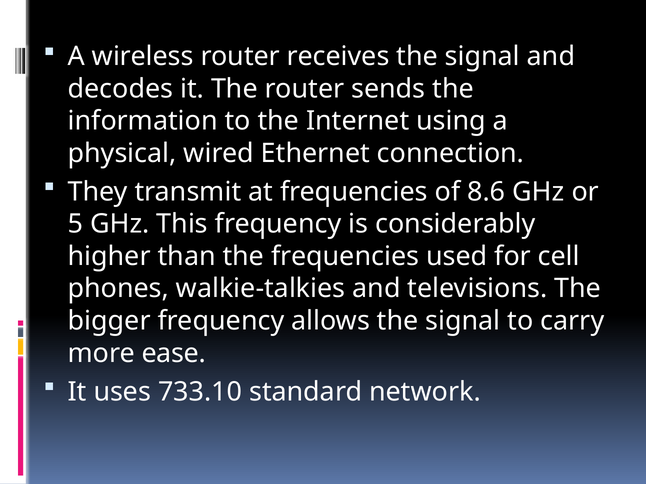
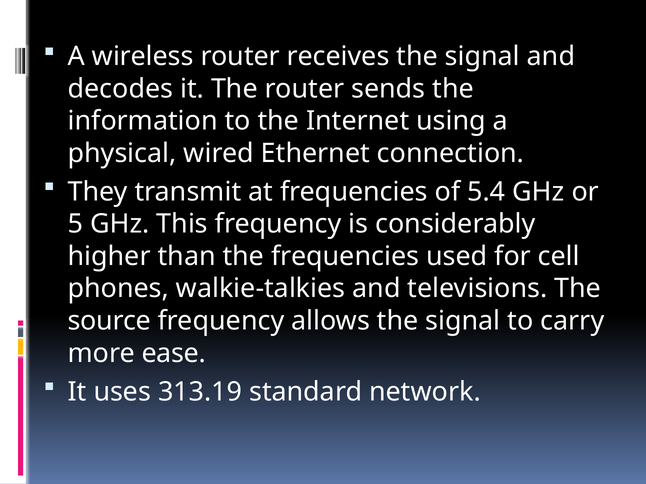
8.6: 8.6 -> 5.4 (486, 192)
bigger: bigger -> source (109, 321)
733.10: 733.10 -> 313.19 (200, 392)
